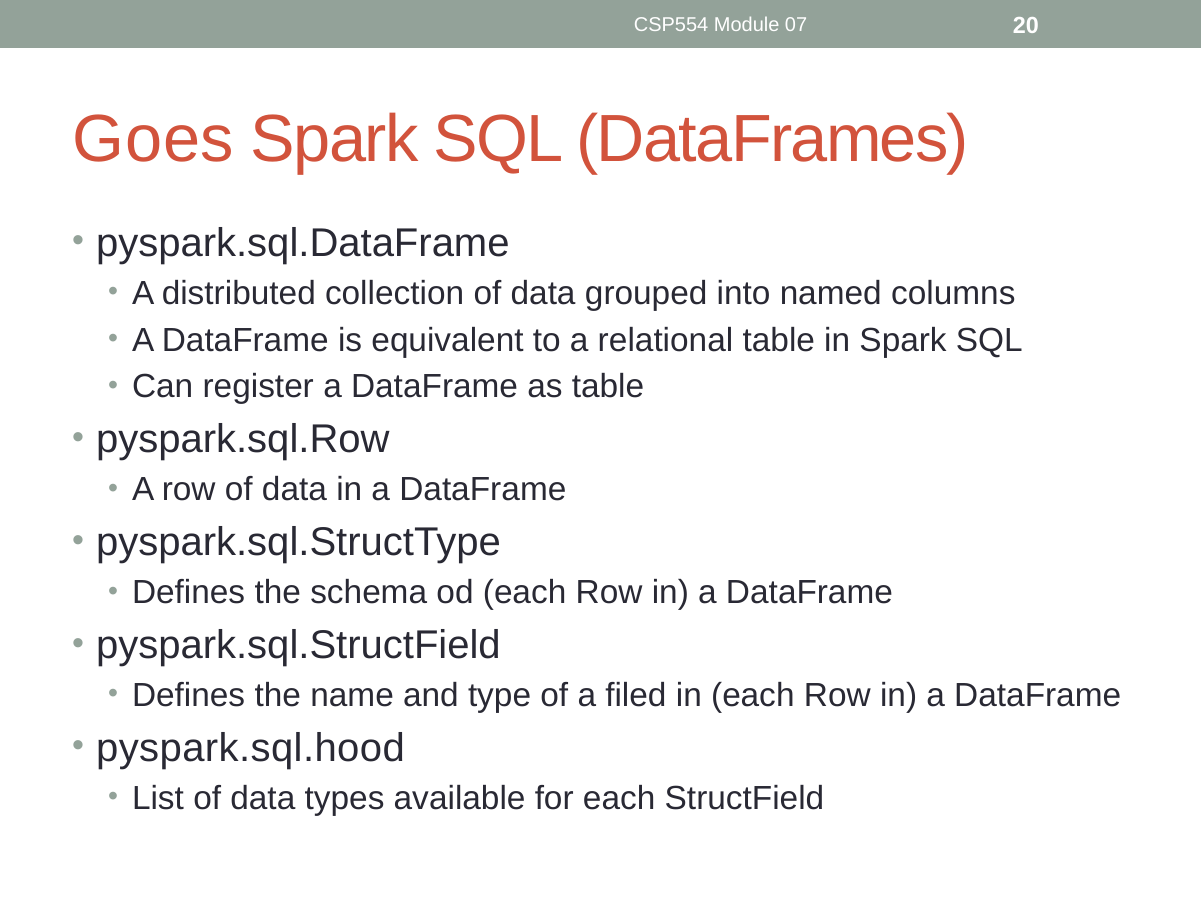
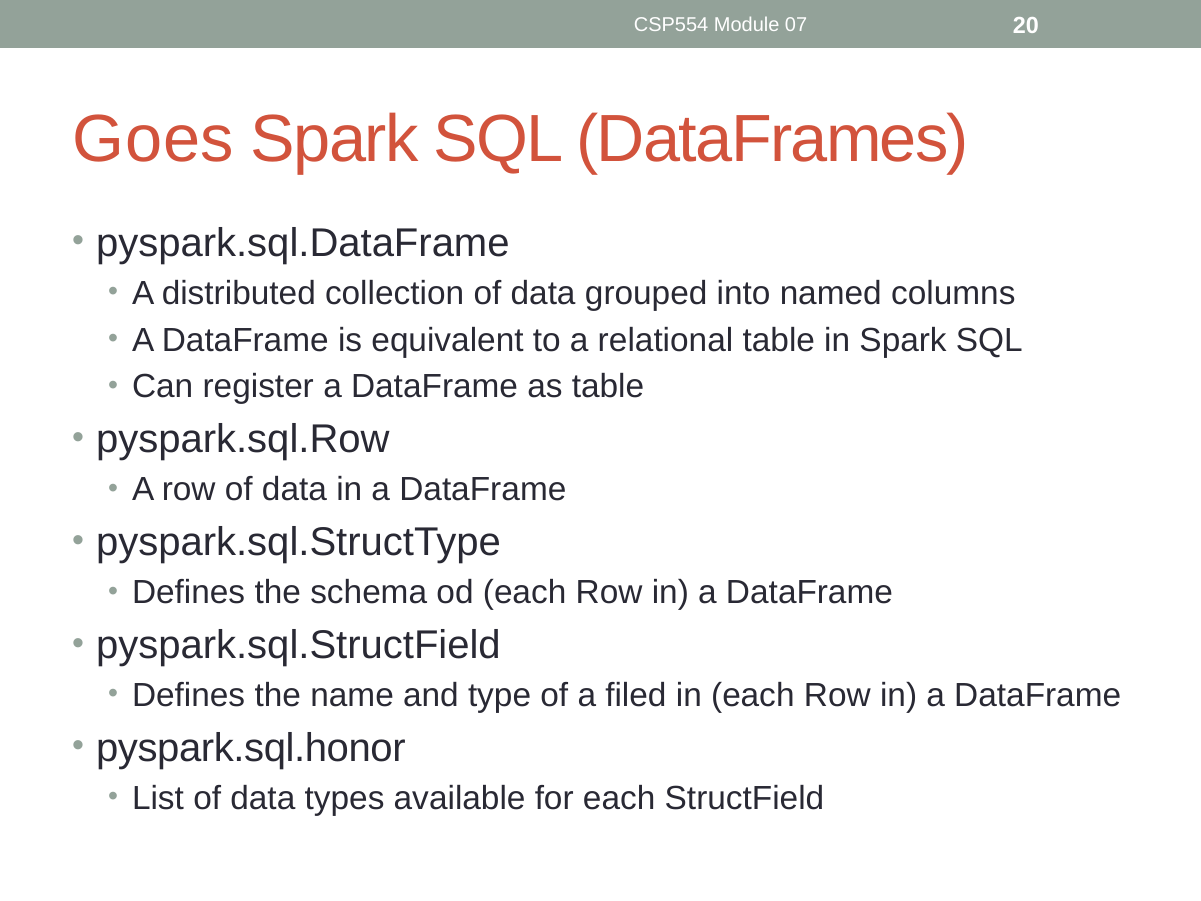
pyspark.sql.hood: pyspark.sql.hood -> pyspark.sql.honor (251, 748)
